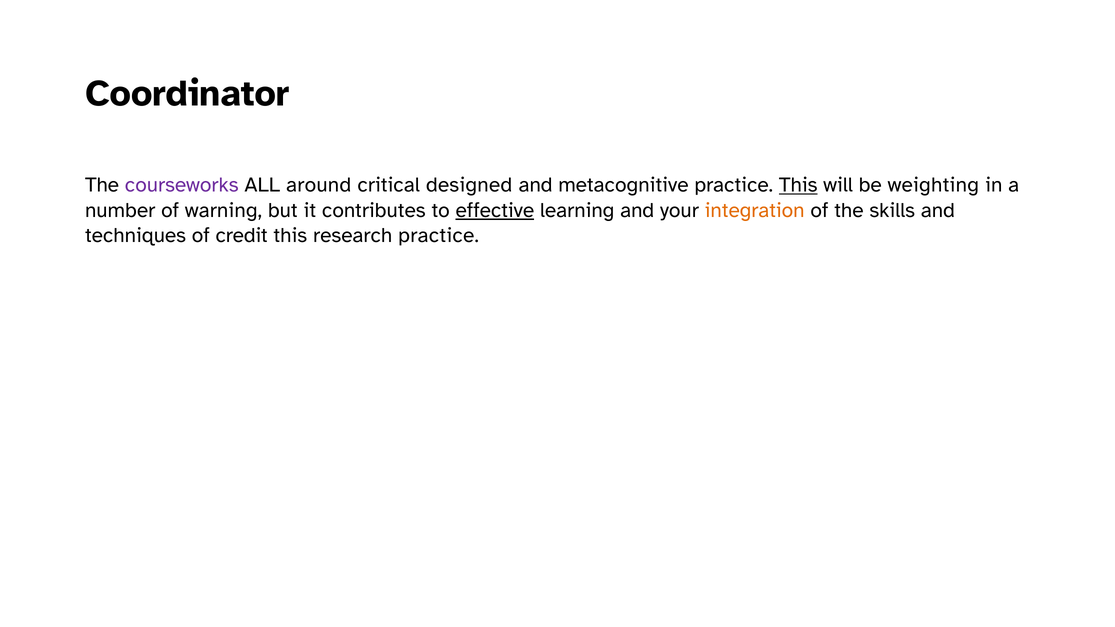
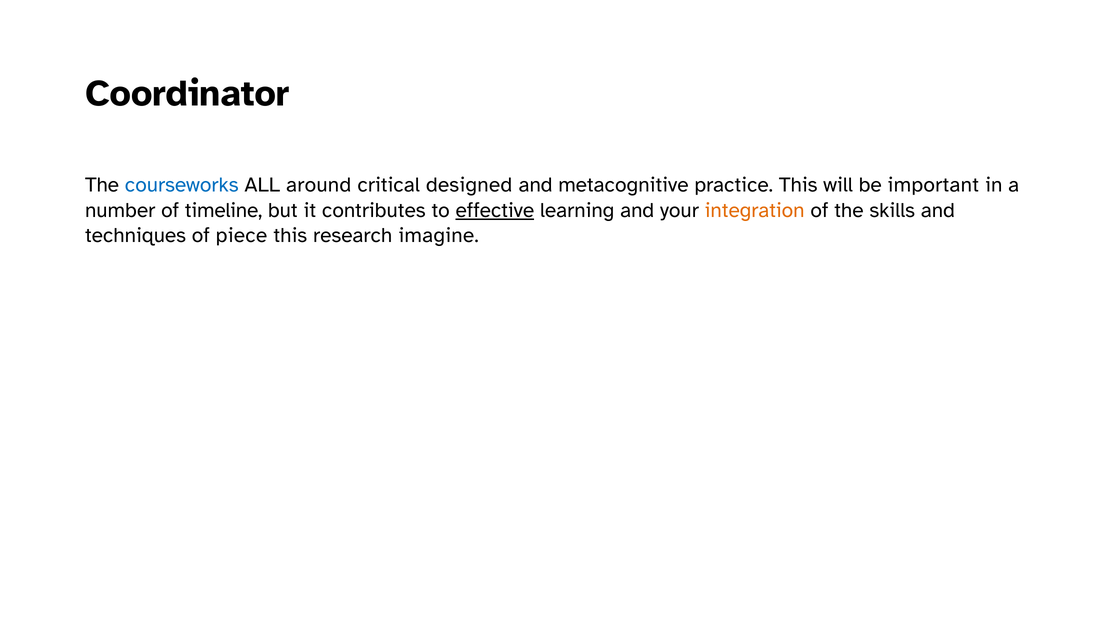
courseworks colour: purple -> blue (182, 185)
This underline: present -> none (798, 185)
weighting: weighting -> important (933, 185)
warning: warning -> timeline (224, 210)
credit: credit -> piece (241, 235)
research practice: practice -> imagine (439, 235)
